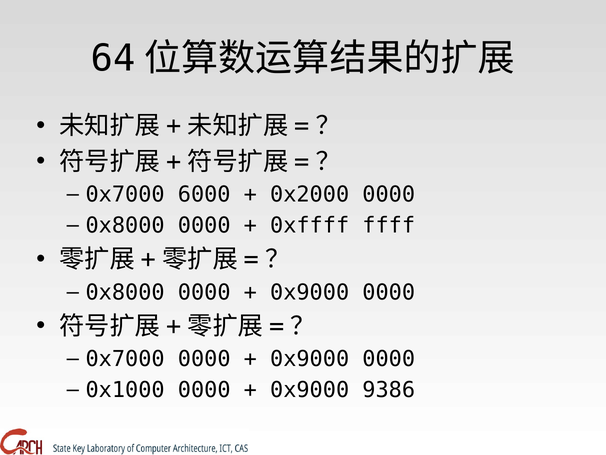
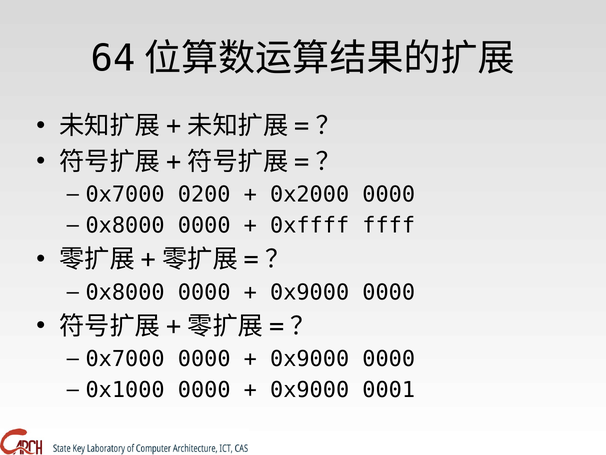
6000: 6000 -> 0200 (204, 194)
9386: 9386 -> 0001 (389, 390)
